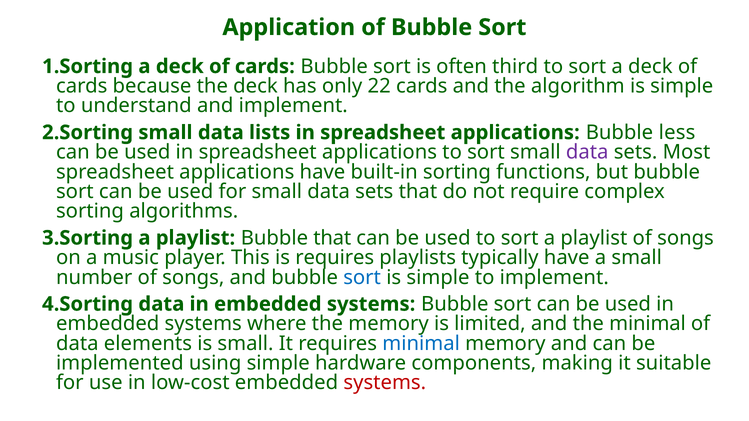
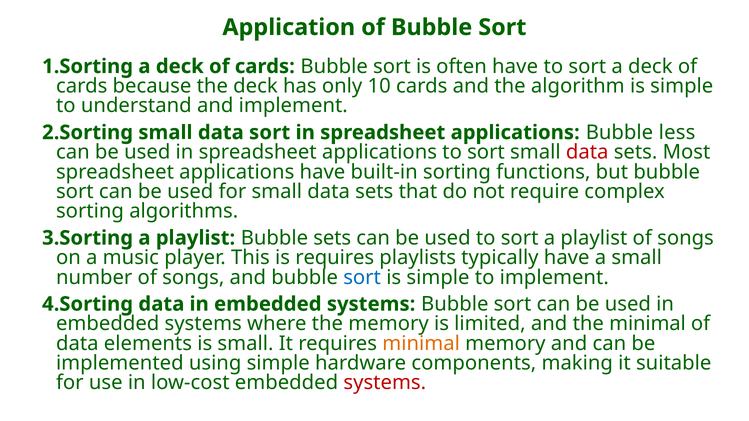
often third: third -> have (515, 66)
22: 22 -> 10 (379, 86)
data lists: lists -> sort (270, 133)
data colour: purple -> red (587, 152)
Bubble that: that -> sets (332, 238)
minimal colour: blue -> orange (421, 344)
